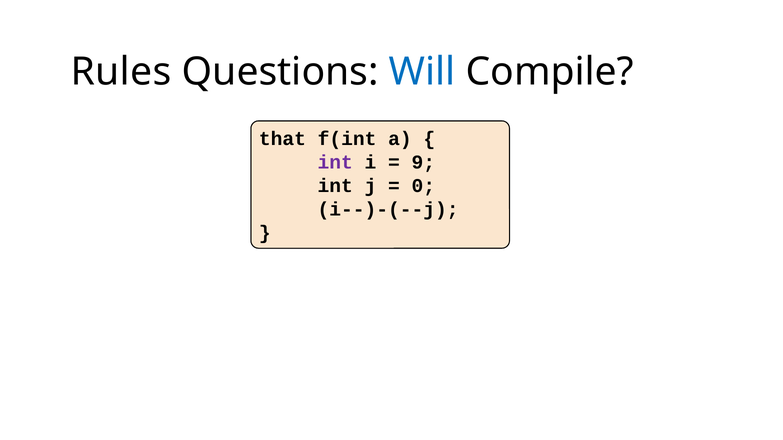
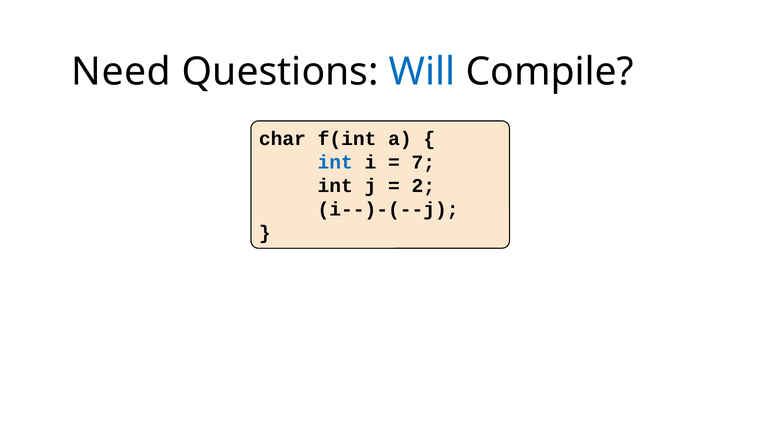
Rules: Rules -> Need (121, 72)
that: that -> char (282, 139)
int colour: purple -> blue (335, 163)
9: 9 -> 7 (423, 163)
0: 0 -> 2 (423, 186)
